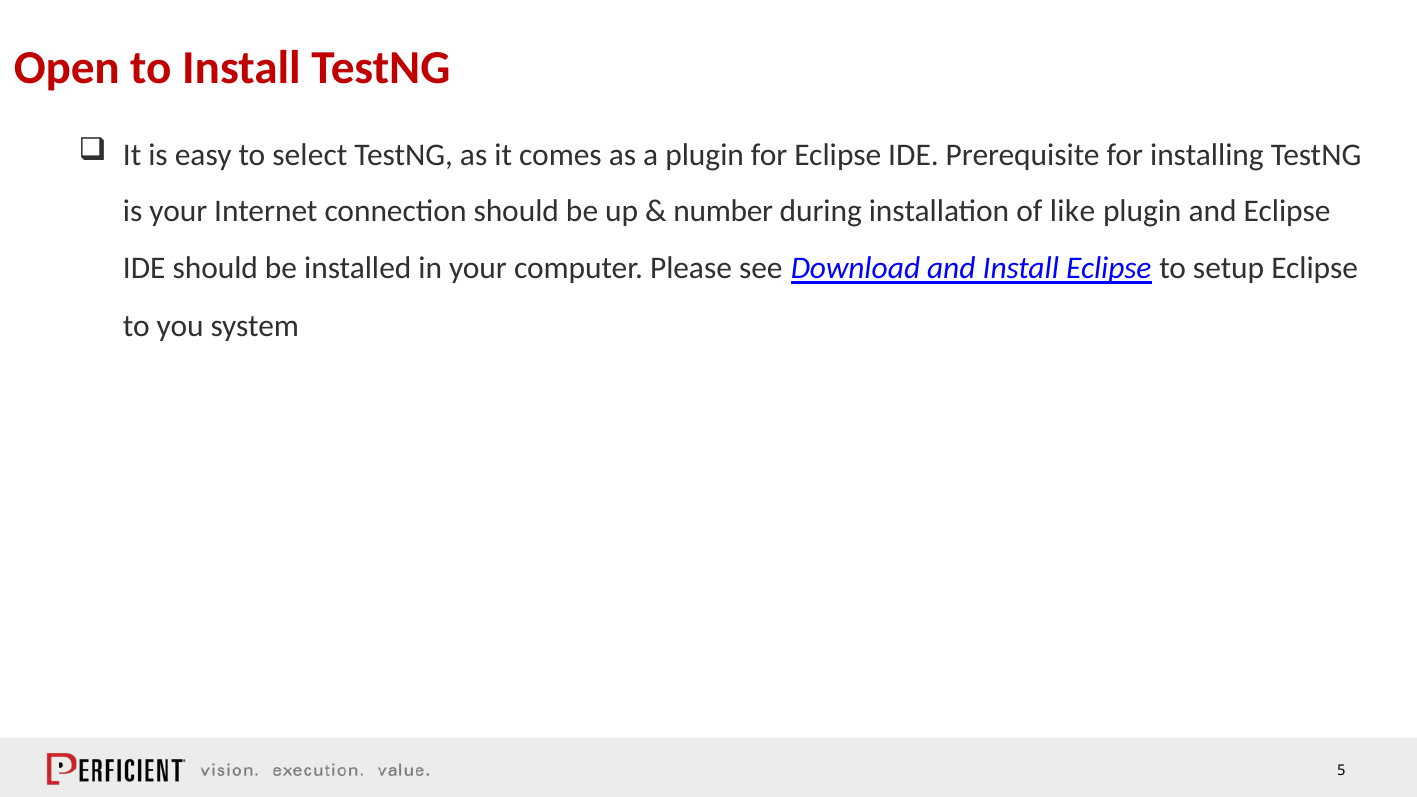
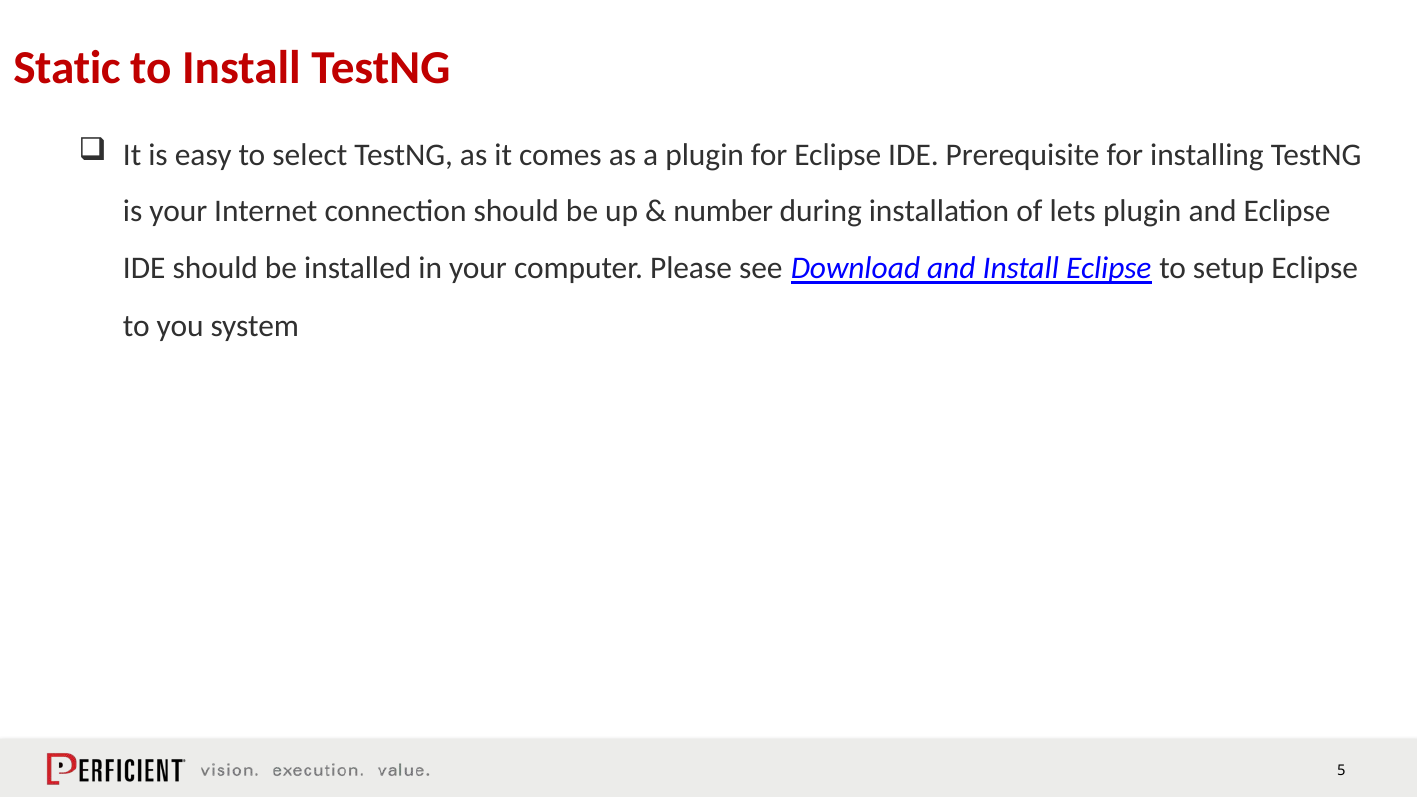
Open: Open -> Static (67, 68)
like: like -> lets (1073, 212)
